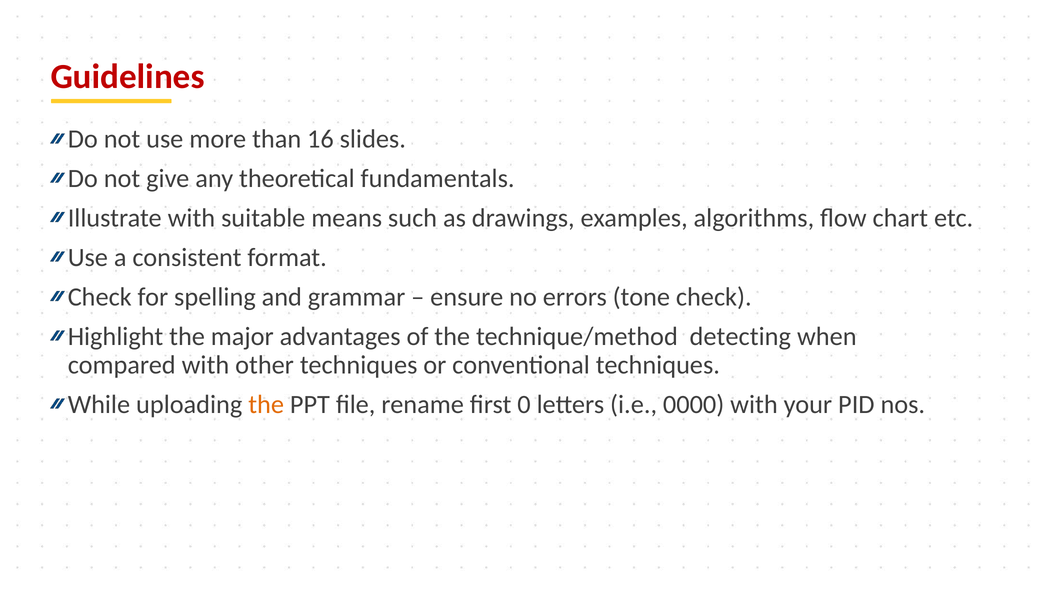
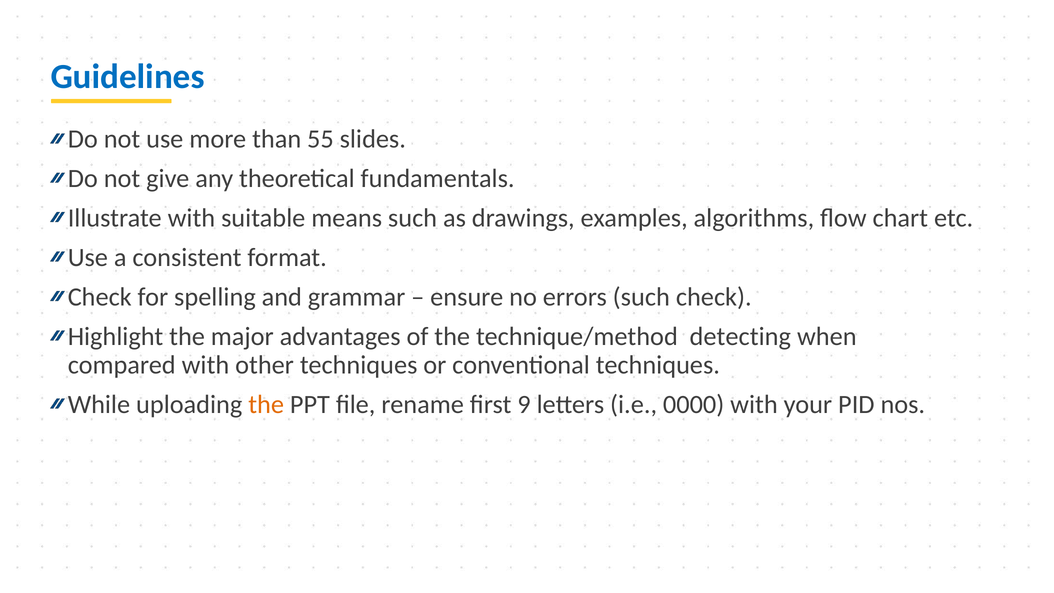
Guidelines colour: red -> blue (128, 77)
16: 16 -> 55 (320, 139)
errors tone: tone -> such (641, 297)
0: 0 -> 9 (524, 404)
